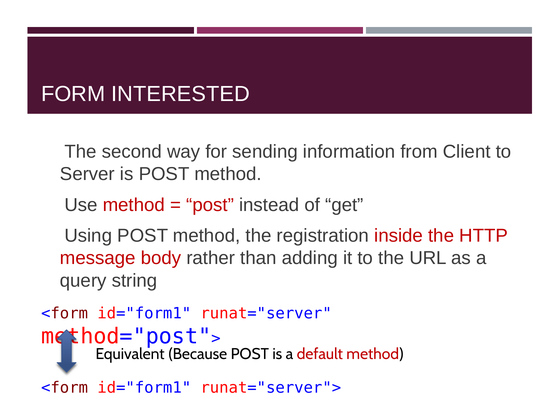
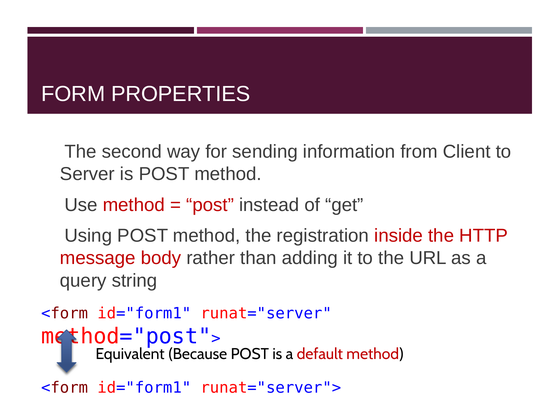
INTERESTED: INTERESTED -> PROPERTIES (181, 94)
